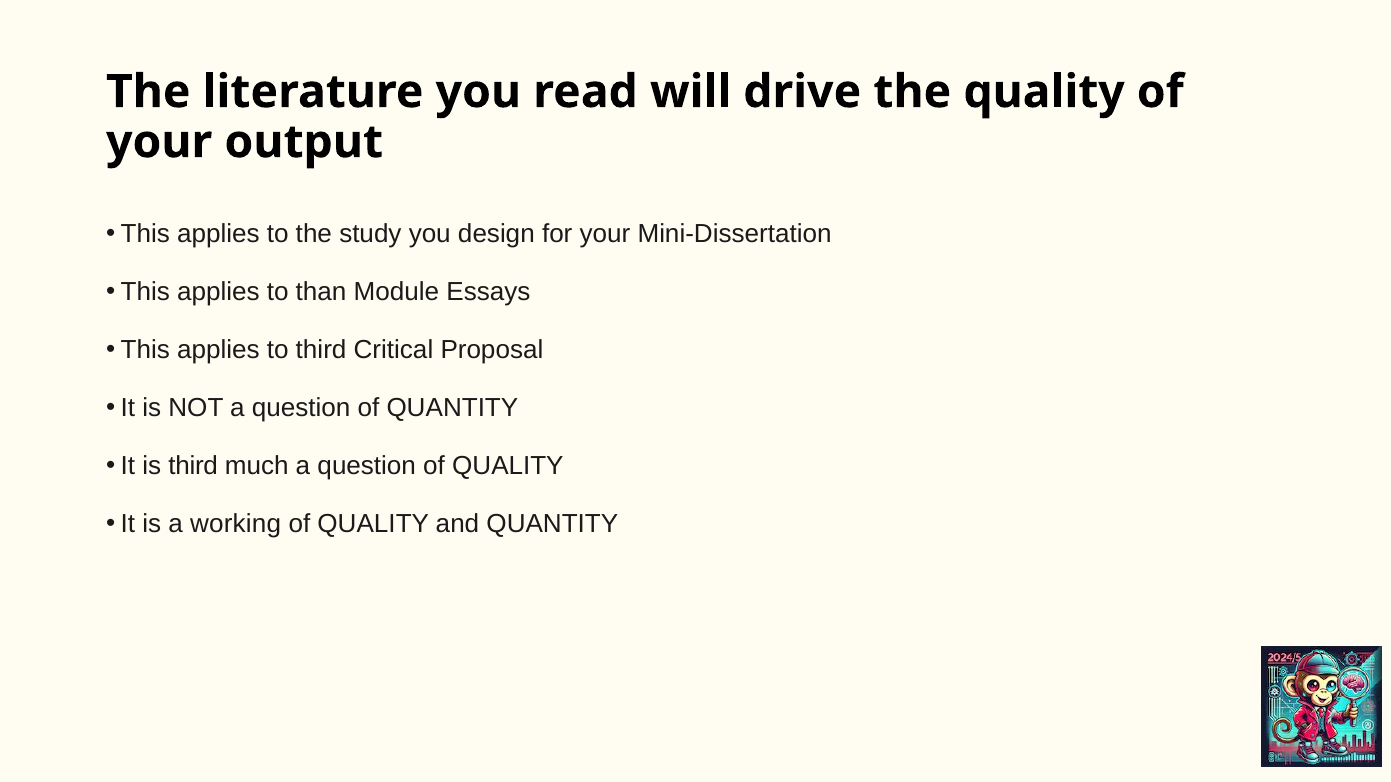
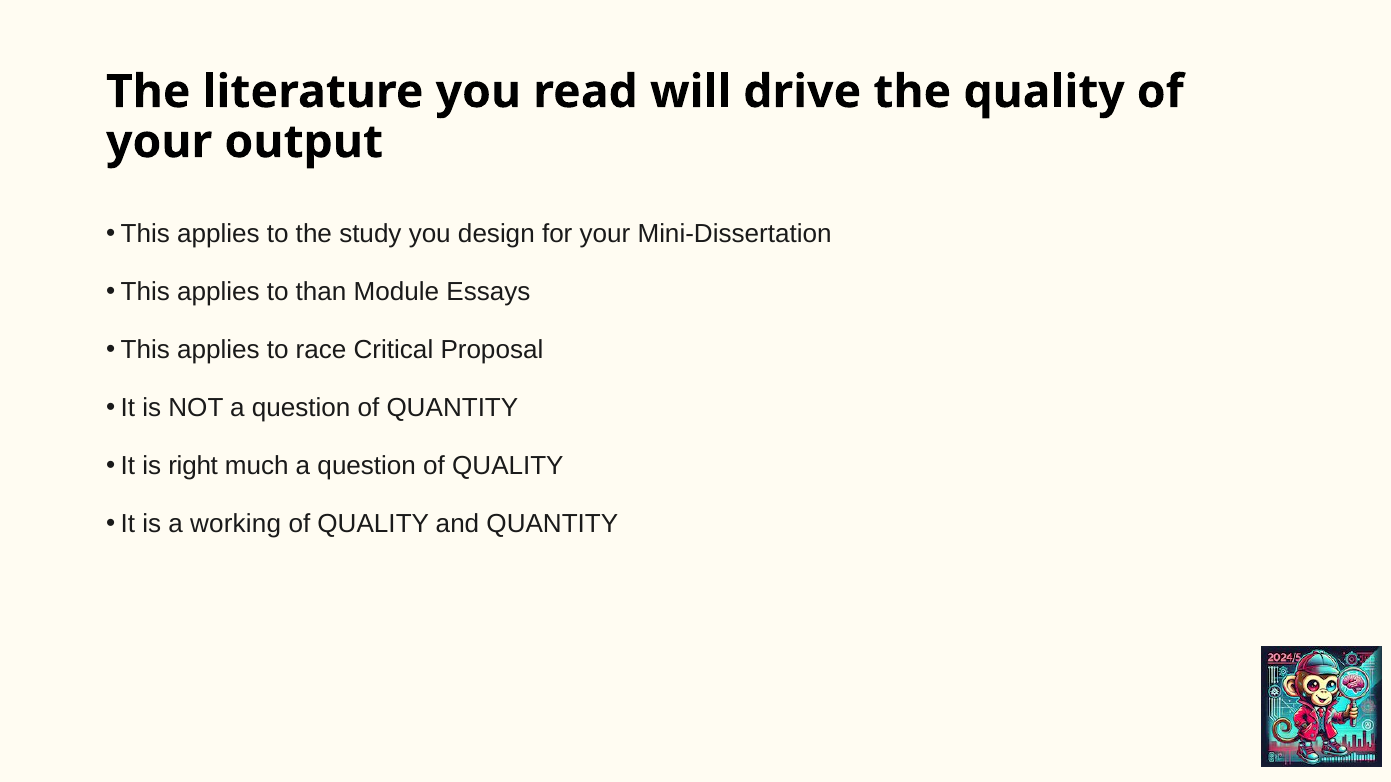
to third: third -> race (321, 350)
is third: third -> right (193, 466)
